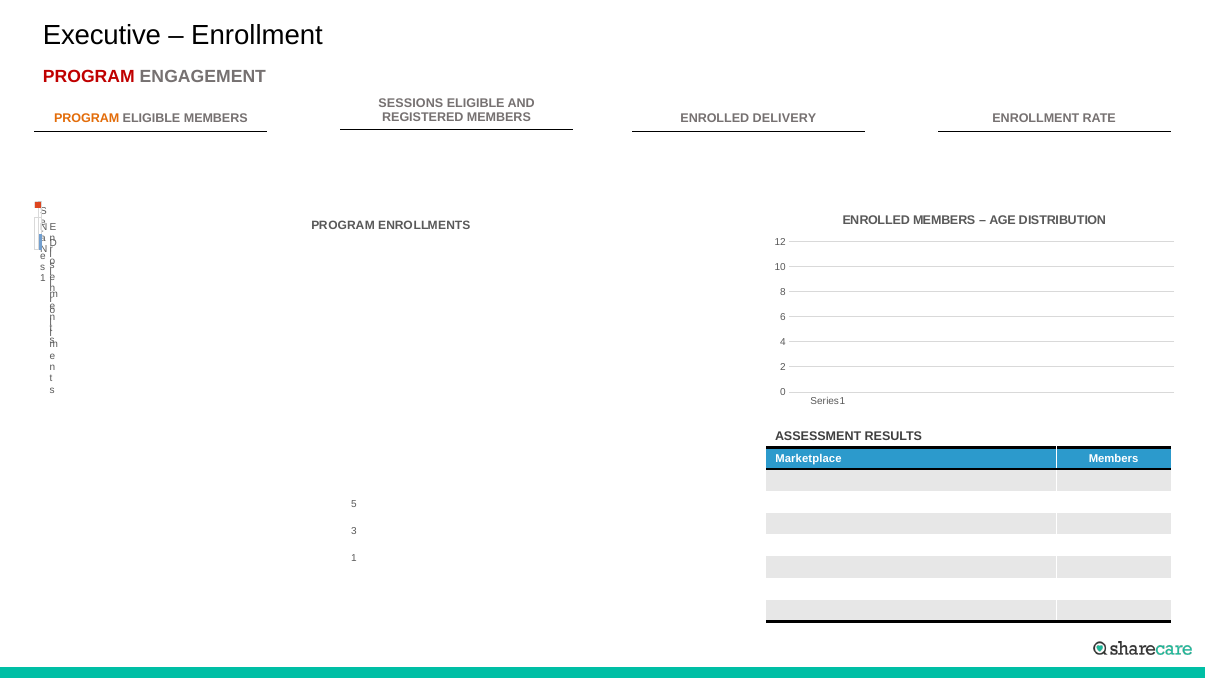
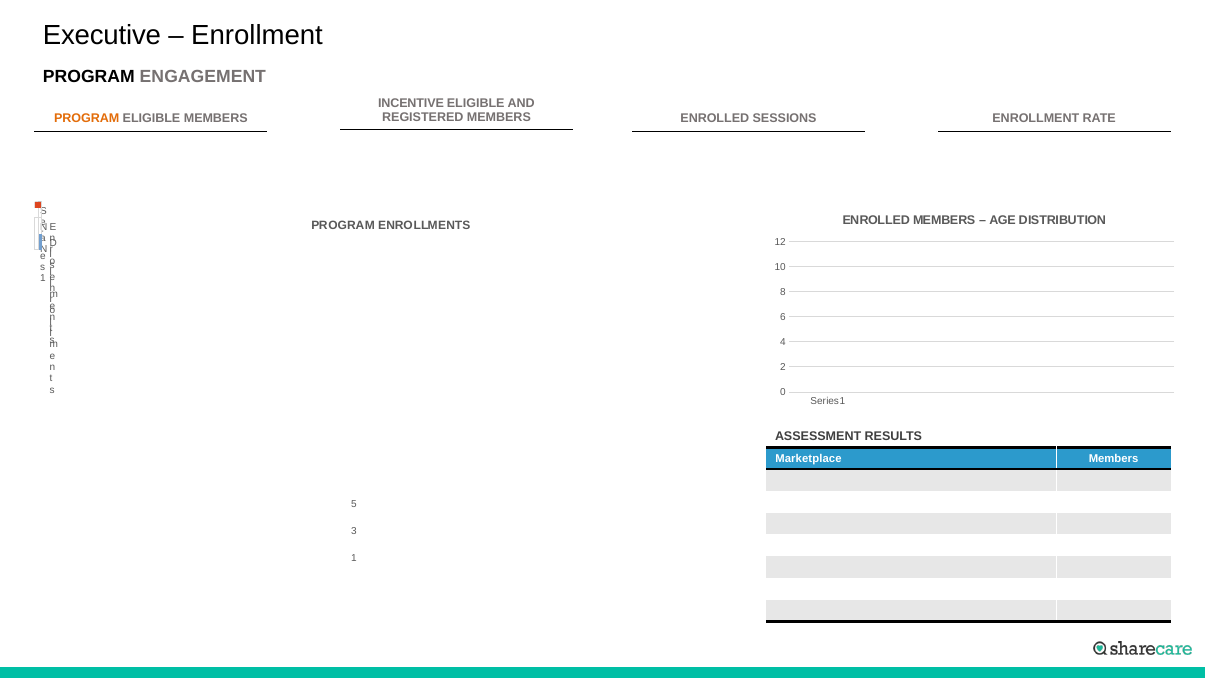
PROGRAM colour: red -> black (89, 77)
SESSIONS: SESSIONS -> INCENTIVE (411, 104)
DELIVERY: DELIVERY -> SESSIONS (785, 119)
